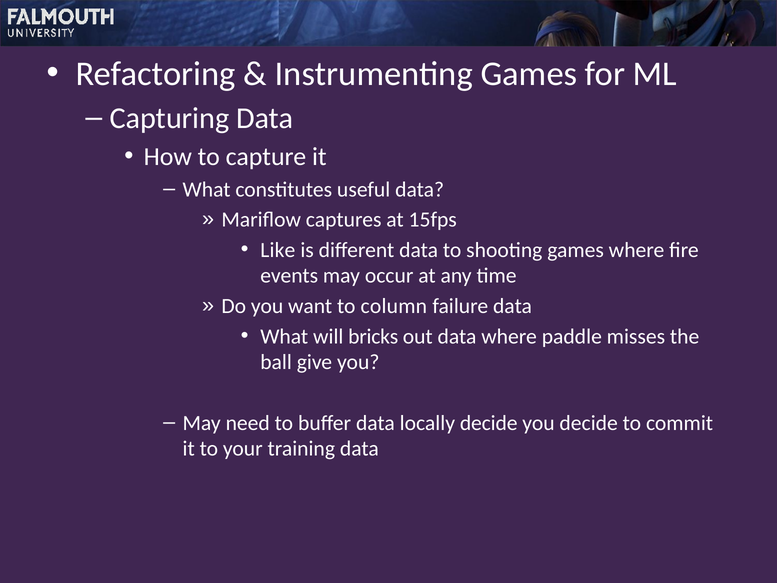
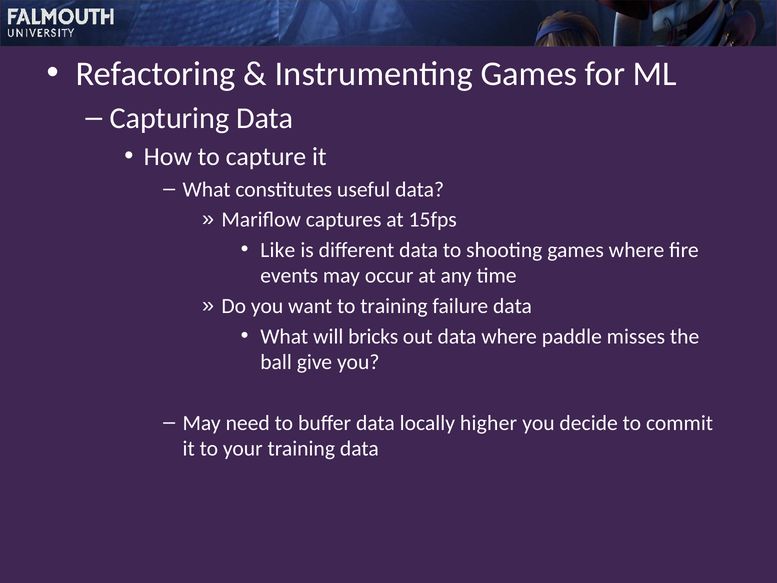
to column: column -> training (394, 306)
locally decide: decide -> higher (489, 423)
